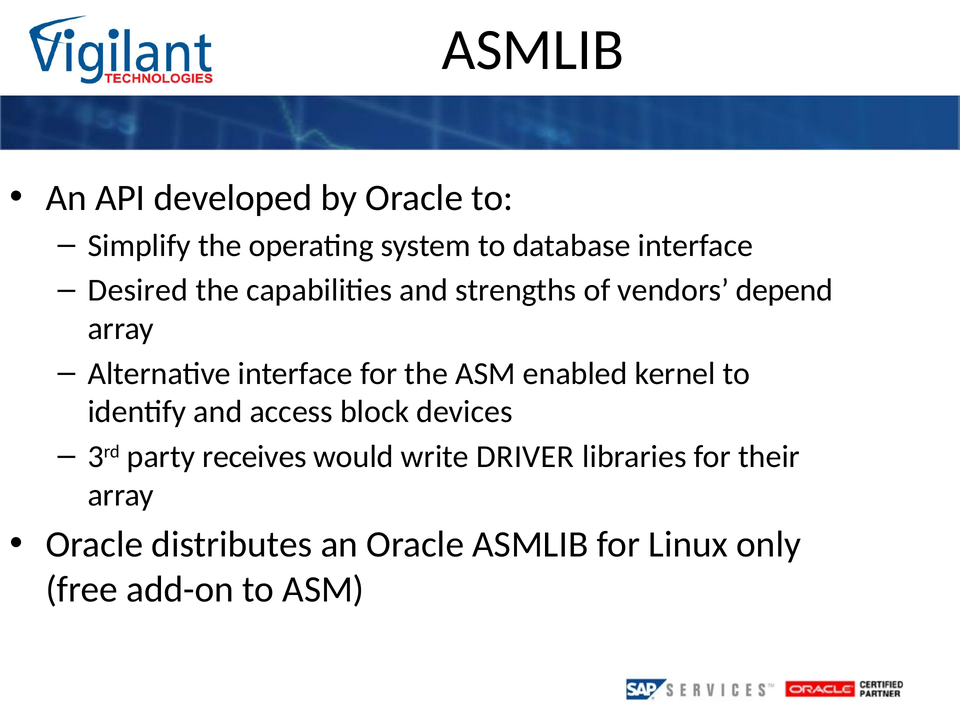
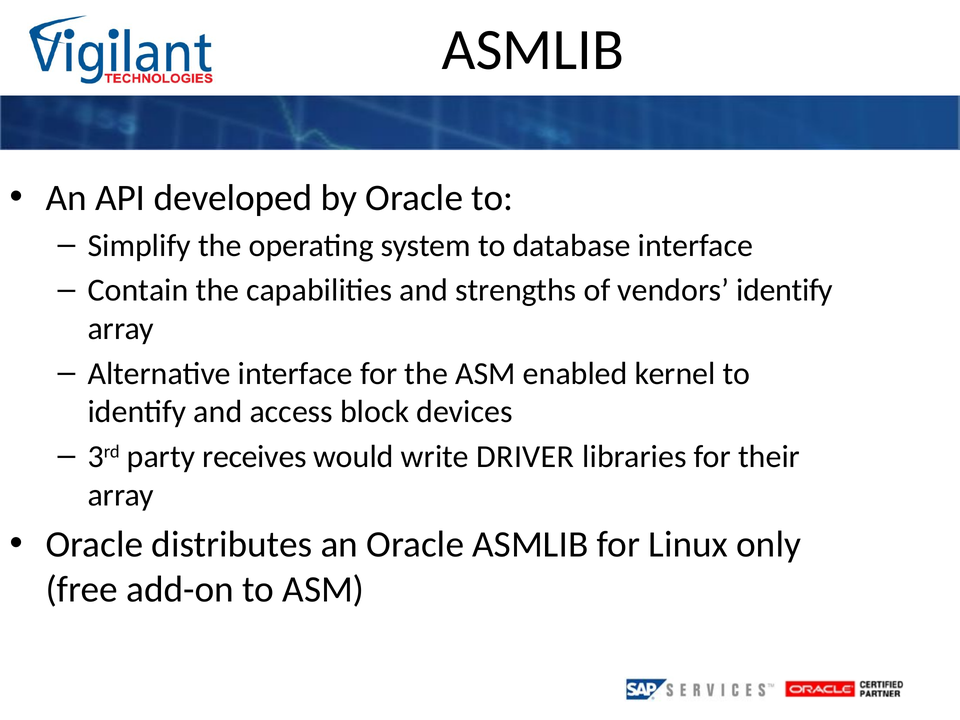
Desired: Desired -> Contain (138, 290)
vendors depend: depend -> identify (785, 290)
